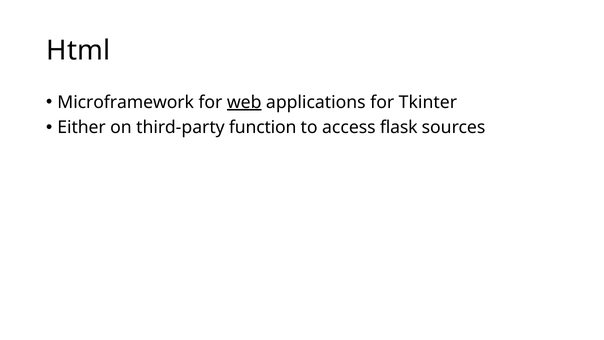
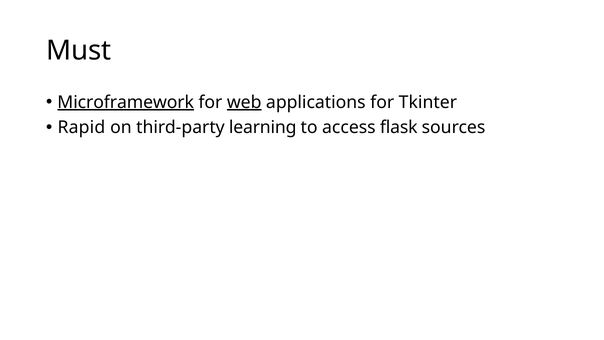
Html: Html -> Must (79, 51)
Microframework underline: none -> present (126, 102)
Either: Either -> Rapid (81, 127)
function: function -> learning (263, 127)
